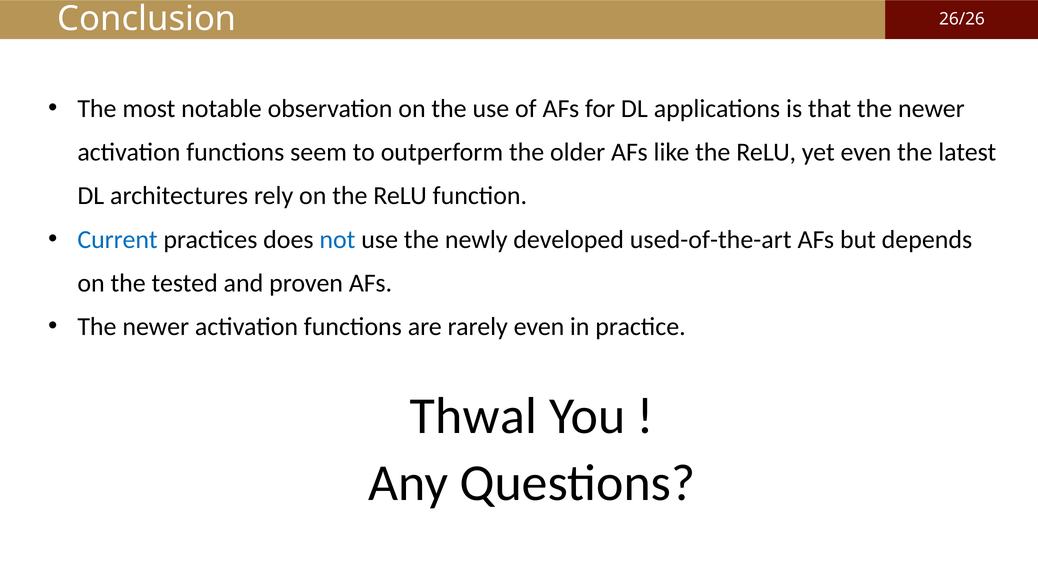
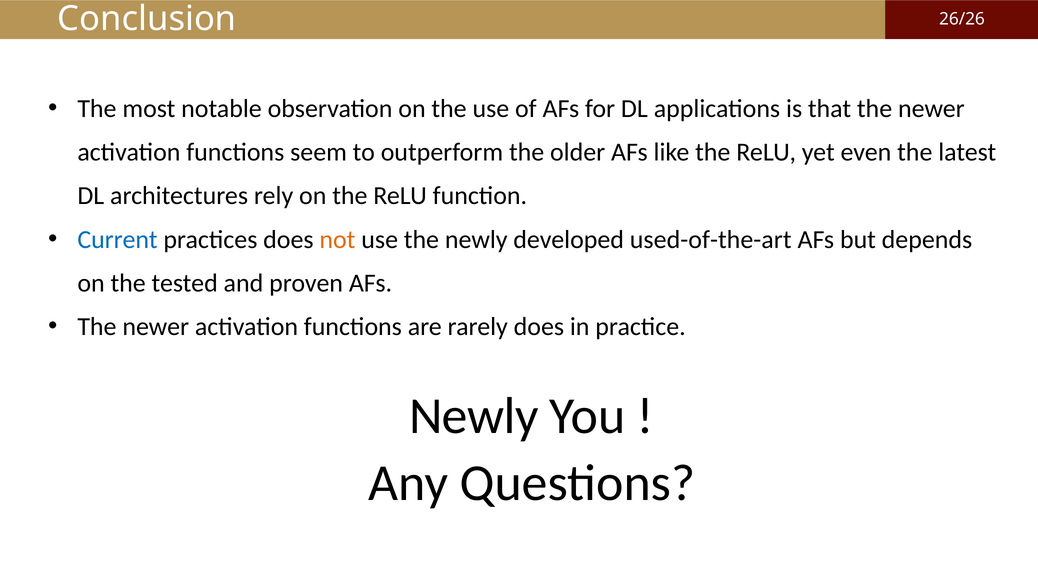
not colour: blue -> orange (337, 239)
rarely even: even -> does (539, 327)
Thwal: Thwal -> Newly (474, 416)
